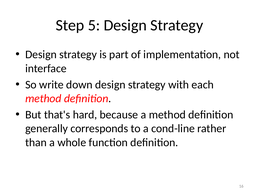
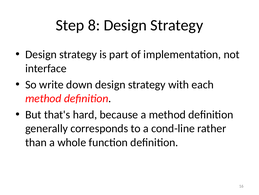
5: 5 -> 8 (94, 25)
